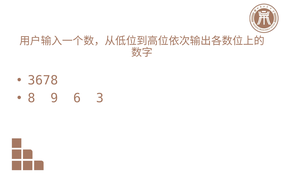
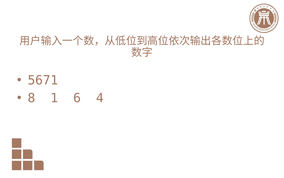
3678: 3678 -> 5671 (43, 80)
9: 9 -> 1 (54, 98)
3: 3 -> 4 (100, 98)
